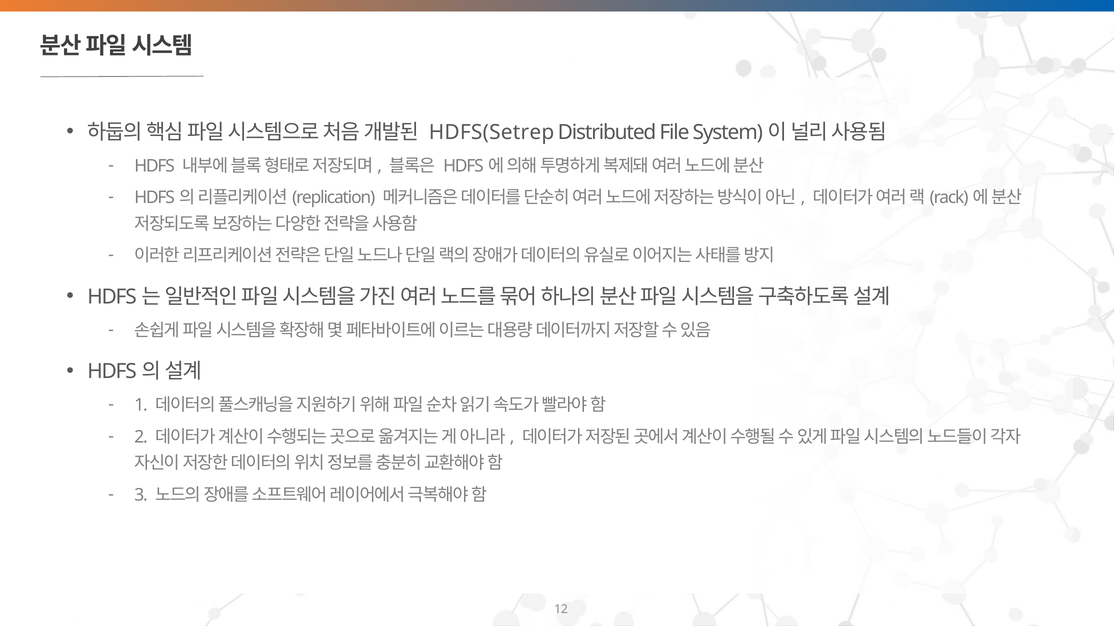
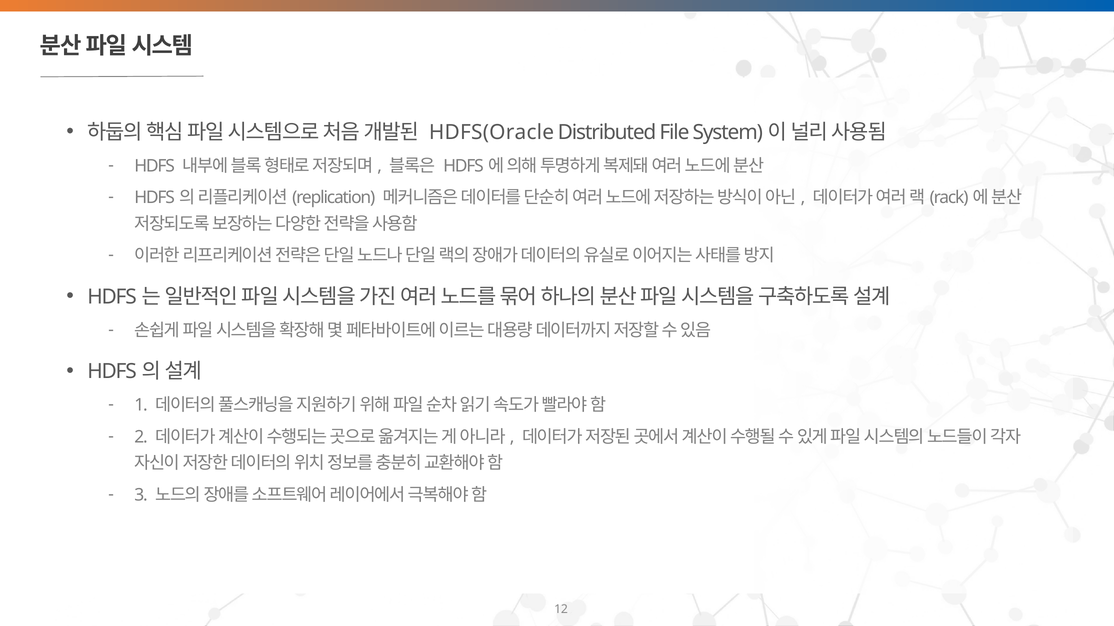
HDFS(Setrep: HDFS(Setrep -> HDFS(Oracle (492, 132)
